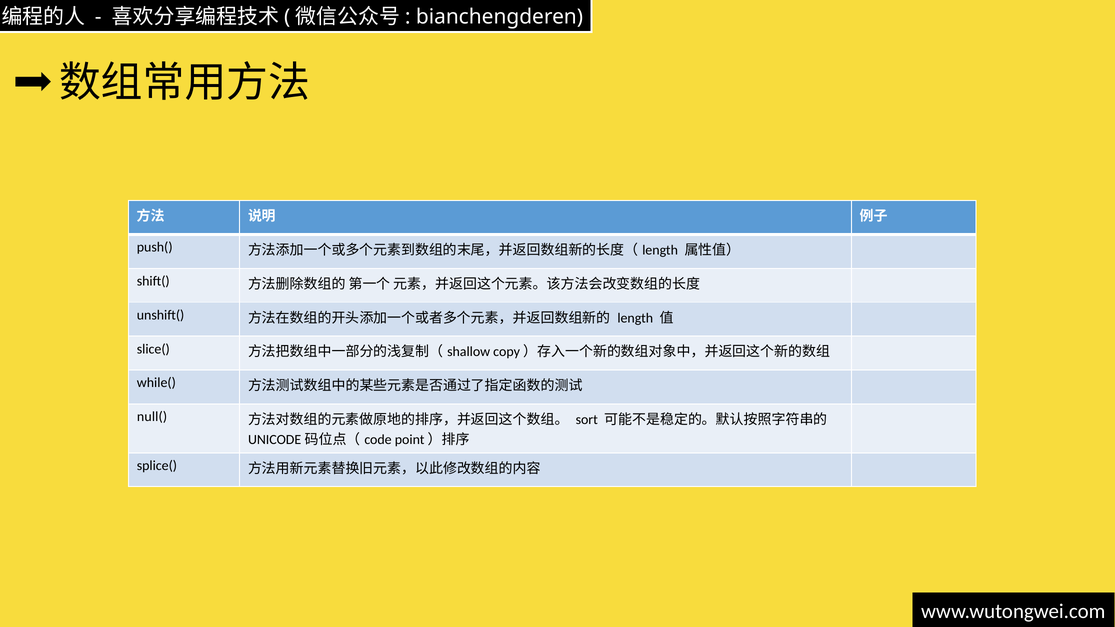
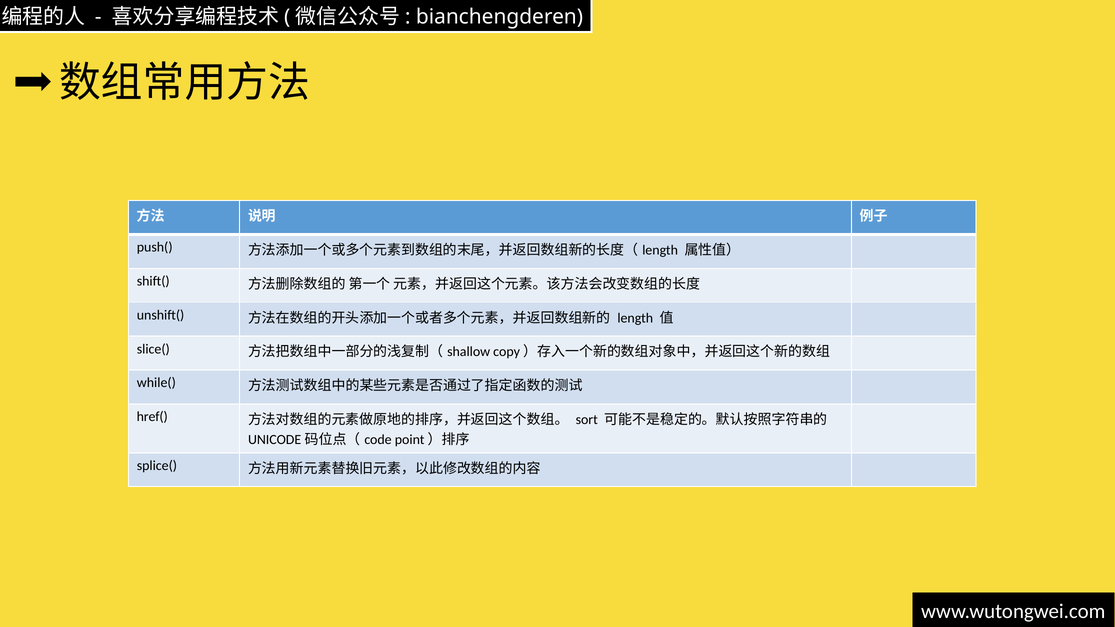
null(: null( -> href( (152, 417)
